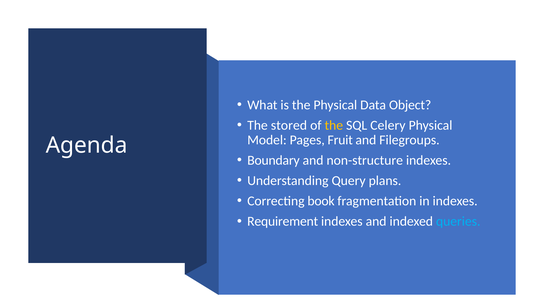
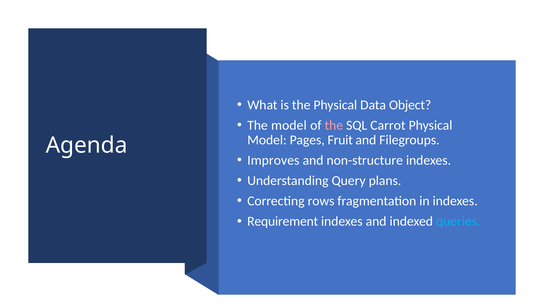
The stored: stored -> model (289, 125)
the colour: yellow -> pink (334, 125)
Celery: Celery -> Carrot (388, 125)
Boundary: Boundary -> Improves (273, 160)
book: book -> rows (321, 201)
